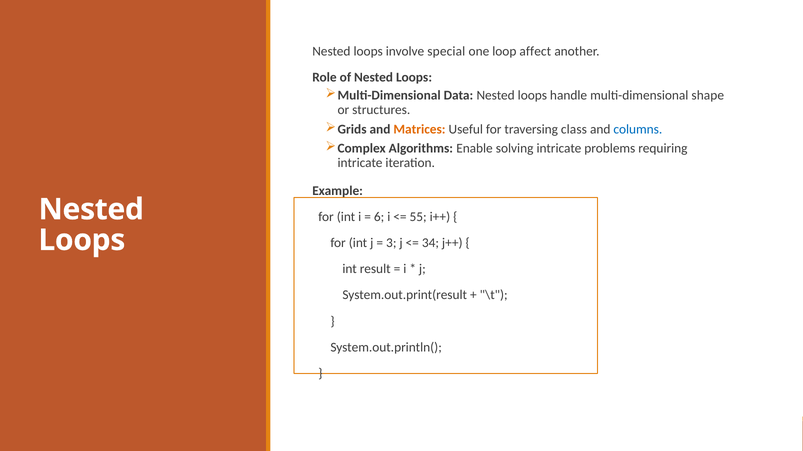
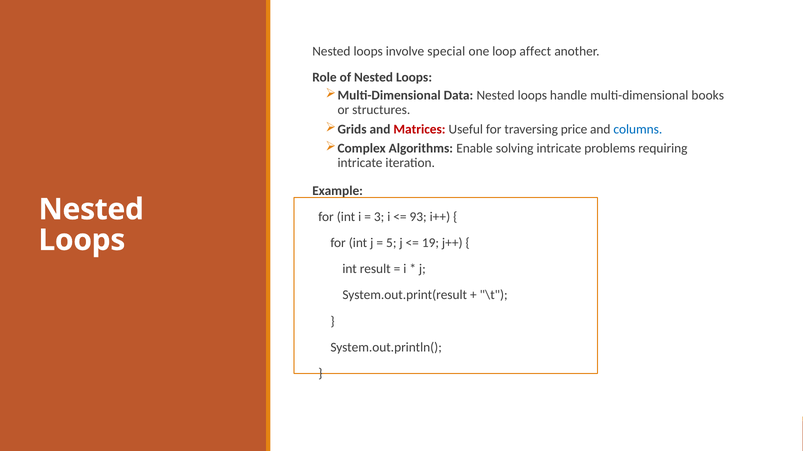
shape: shape -> books (708, 95)
Matrices colour: orange -> red (419, 129)
class: class -> price (574, 129)
6: 6 -> 3 (379, 217)
55: 55 -> 93 (418, 217)
3: 3 -> 5 (391, 243)
34: 34 -> 19 (430, 243)
